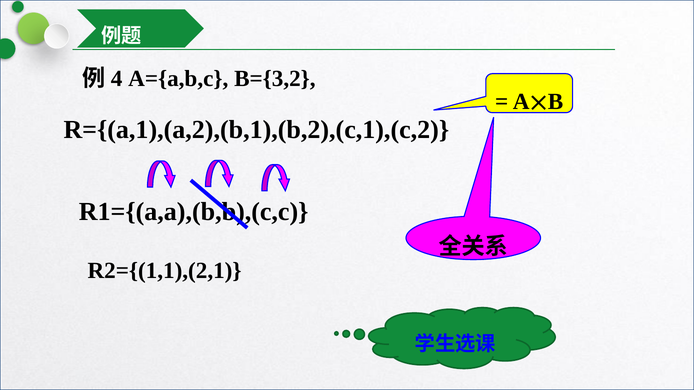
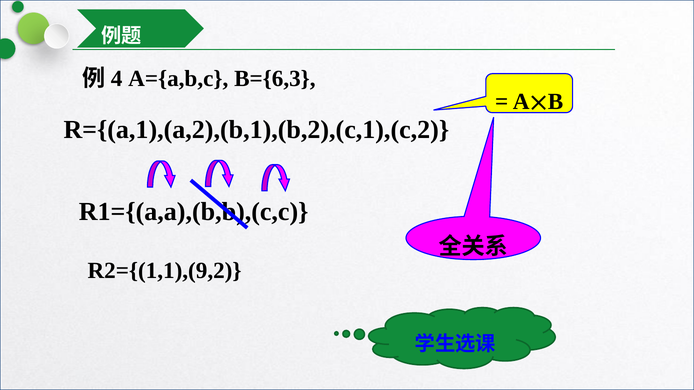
B={3,2: B={3,2 -> B={6,3 (275, 79)
R2={(1,1),(2,1: R2={(1,1),(2,1 -> R2={(1,1),(9,2 (165, 271)
